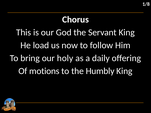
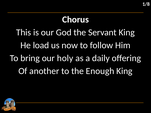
motions: motions -> another (44, 71)
Humbly: Humbly -> Enough (100, 71)
